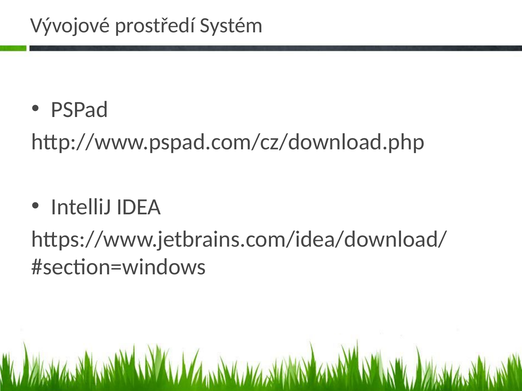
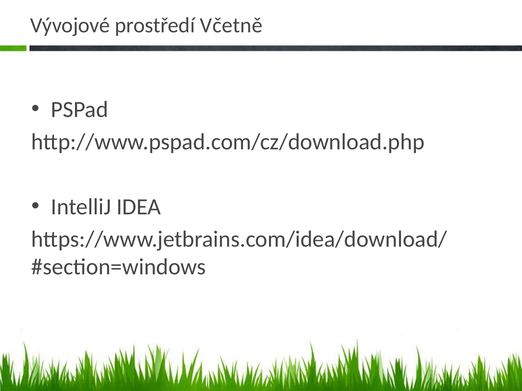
Systém: Systém -> Včetně (231, 25)
